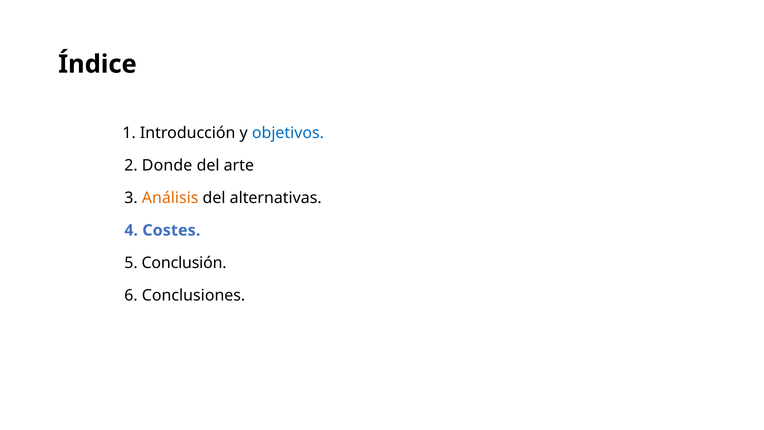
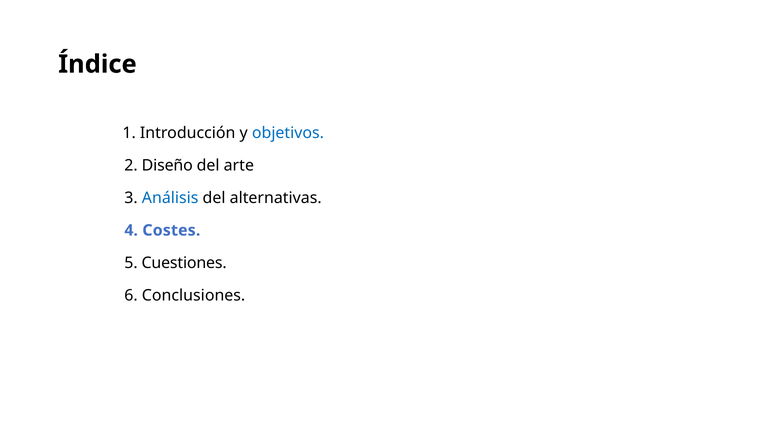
Donde: Donde -> Diseño (167, 165)
Análisis colour: orange -> blue (170, 198)
Conclusión: Conclusión -> Cuestiones (184, 263)
